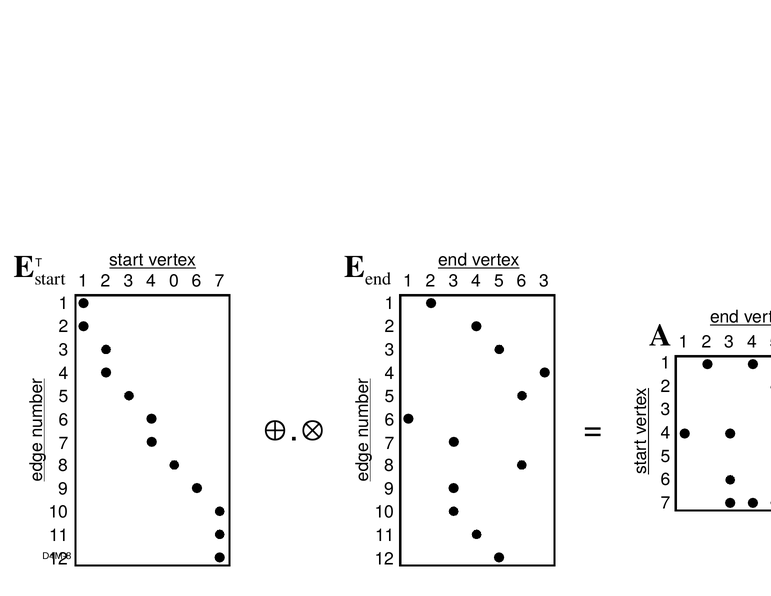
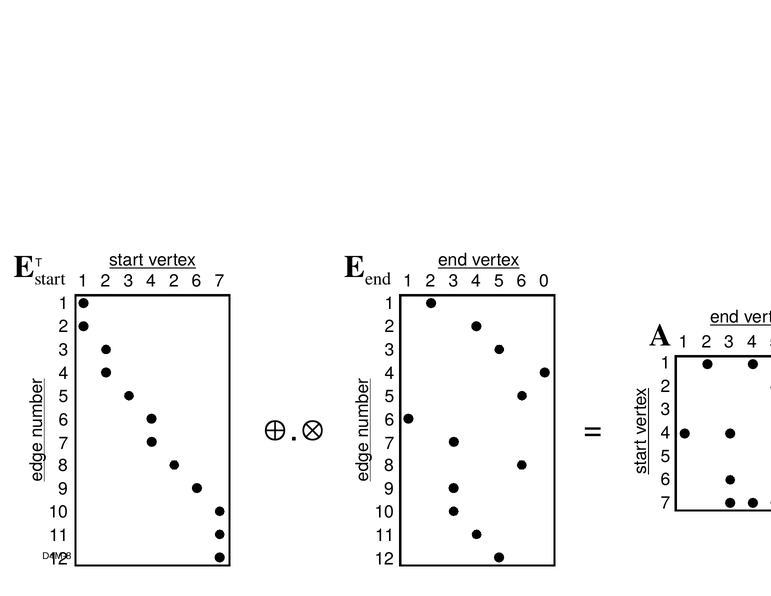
6 3: 3 -> 0 (544, 281)
4 0: 0 -> 2 (174, 281)
